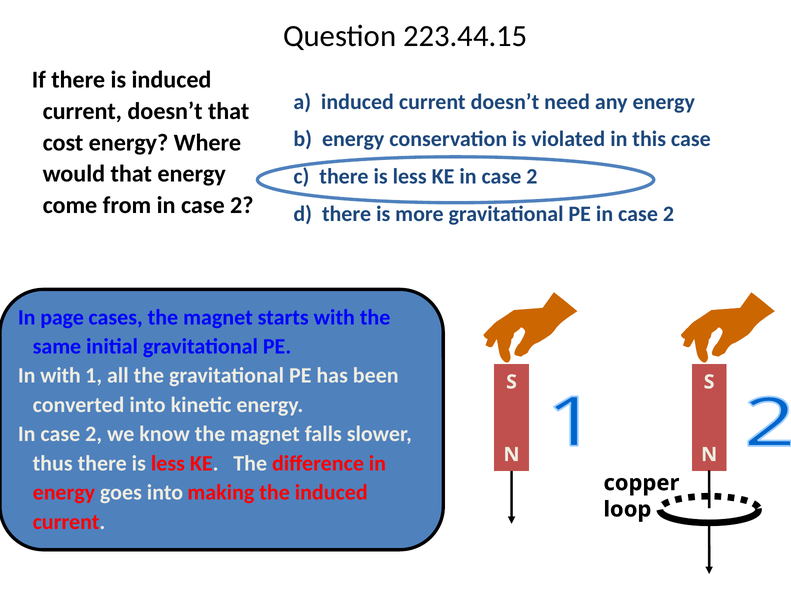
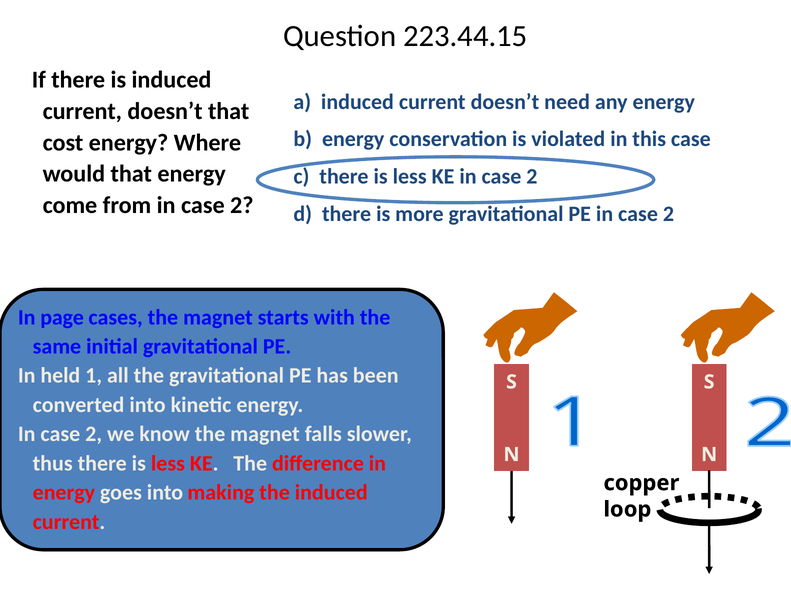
In with: with -> held (60, 376)
